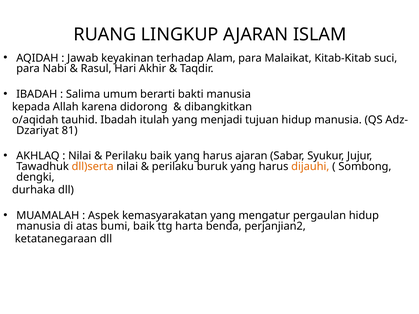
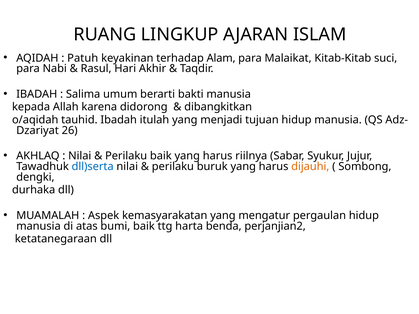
Jawab: Jawab -> Patuh (83, 58)
81: 81 -> 26 (70, 130)
harus ajaran: ajaran -> riilnya (251, 156)
dll)serta colour: orange -> blue (93, 167)
